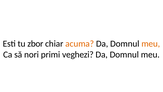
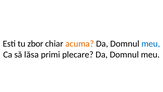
meu colour: orange -> blue (151, 43)
nori: nori -> lăsa (32, 54)
veghezi: veghezi -> plecare (78, 54)
